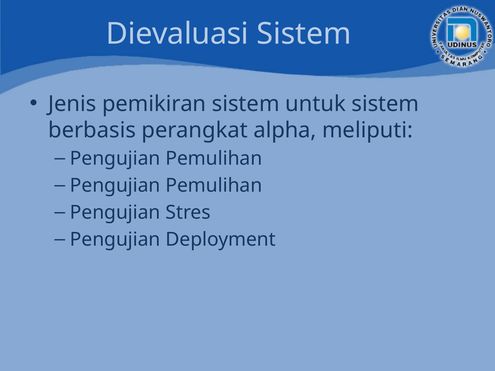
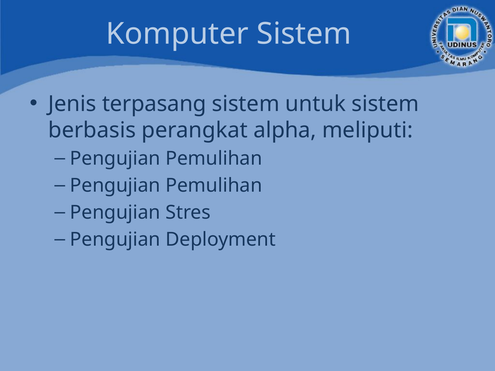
Dievaluasi: Dievaluasi -> Komputer (177, 34)
pemikiran: pemikiran -> terpasang (154, 104)
